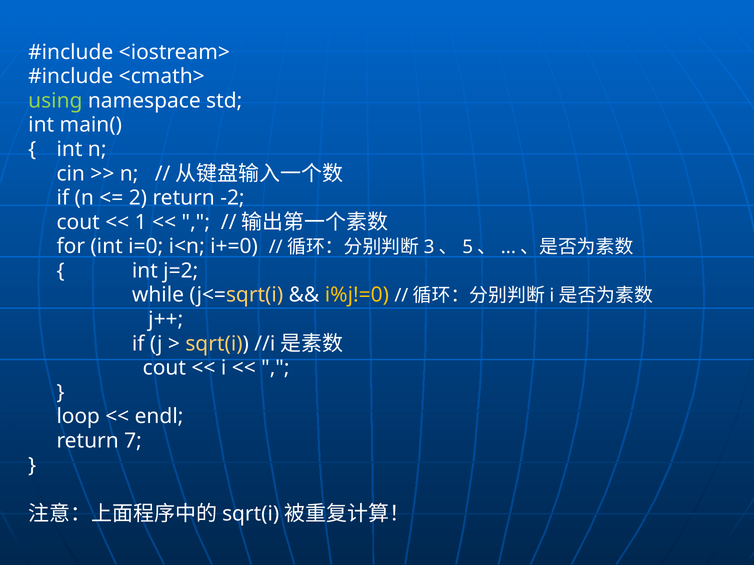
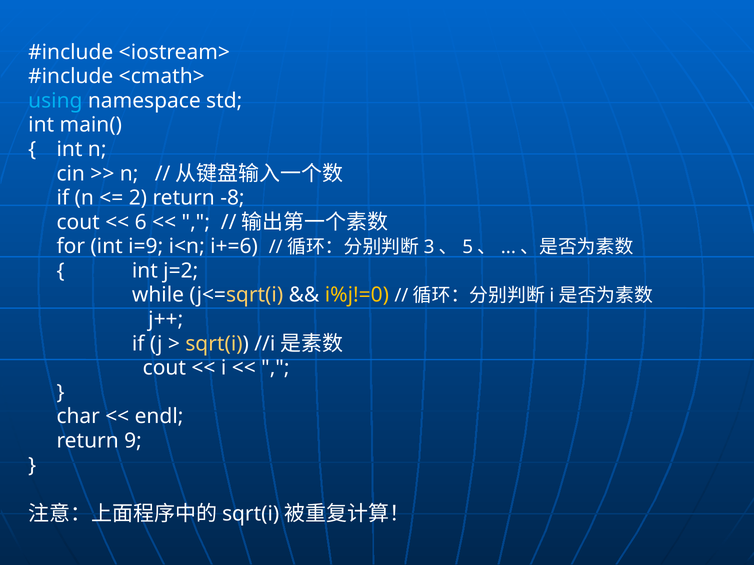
using colour: light green -> light blue (55, 101)
-2: -2 -> -8 (232, 198)
1: 1 -> 6 (141, 222)
i=0: i=0 -> i=9 (146, 247)
i+=0: i+=0 -> i+=6 (234, 247)
loop: loop -> char (78, 417)
7: 7 -> 9 (133, 441)
